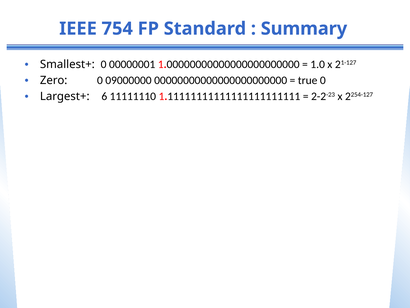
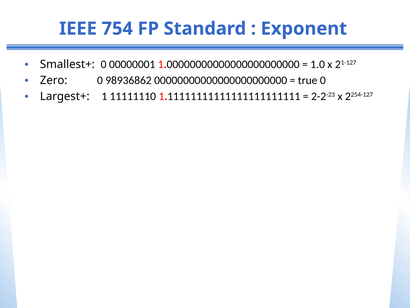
Summary: Summary -> Exponent (304, 29)
09000000: 09000000 -> 98936862 (128, 80)
6: 6 -> 1 (104, 96)
